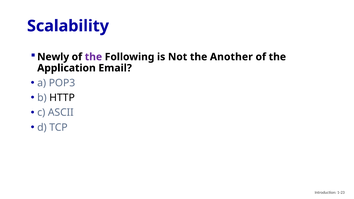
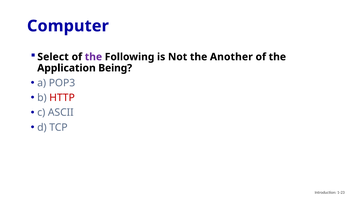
Scalability: Scalability -> Computer (68, 26)
Newly: Newly -> Select (53, 57)
Email: Email -> Being (115, 68)
HTTP colour: black -> red (62, 98)
